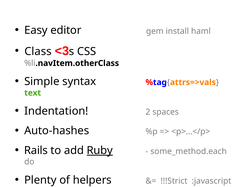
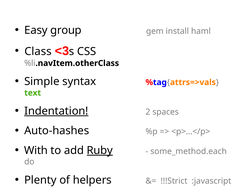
editor: editor -> group (66, 30)
Indentation underline: none -> present (56, 111)
Rails: Rails -> With (36, 150)
